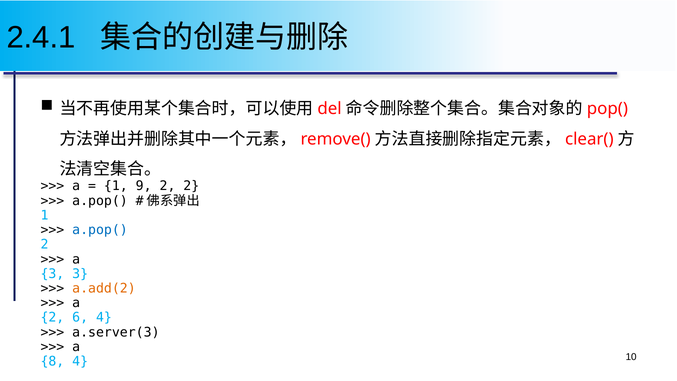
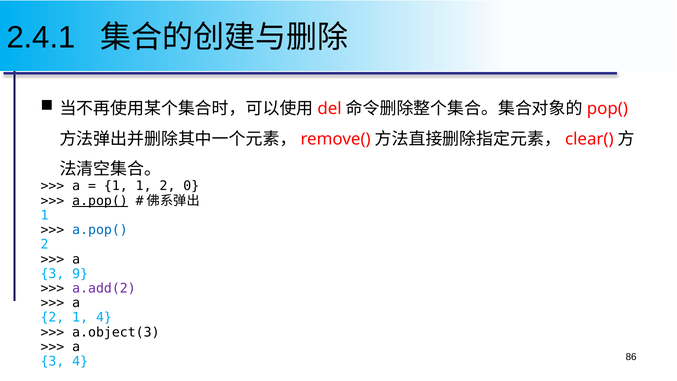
1 9: 9 -> 1 (144, 186)
2 2: 2 -> 0 (191, 186)
a.pop( underline: none -> present (100, 201)
3 3: 3 -> 9 (80, 274)
a.add(2 colour: orange -> purple (104, 288)
2 6: 6 -> 1 (80, 317)
a.server(3: a.server(3 -> a.object(3 (116, 332)
8: 8 -> 3 (52, 361)
10: 10 -> 86 (631, 357)
